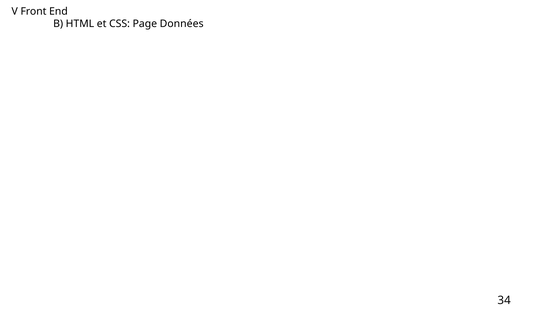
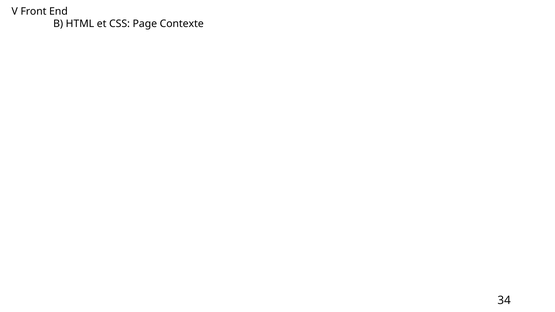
Données: Données -> Contexte (182, 24)
